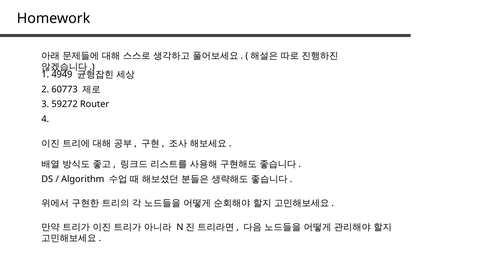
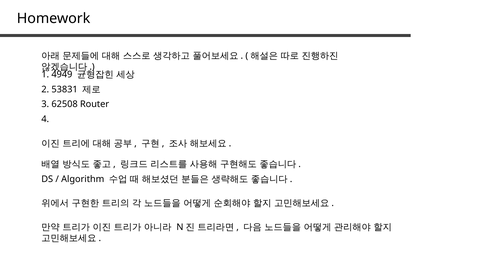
60773: 60773 -> 53831 (65, 89)
59272: 59272 -> 62508 (65, 104)
